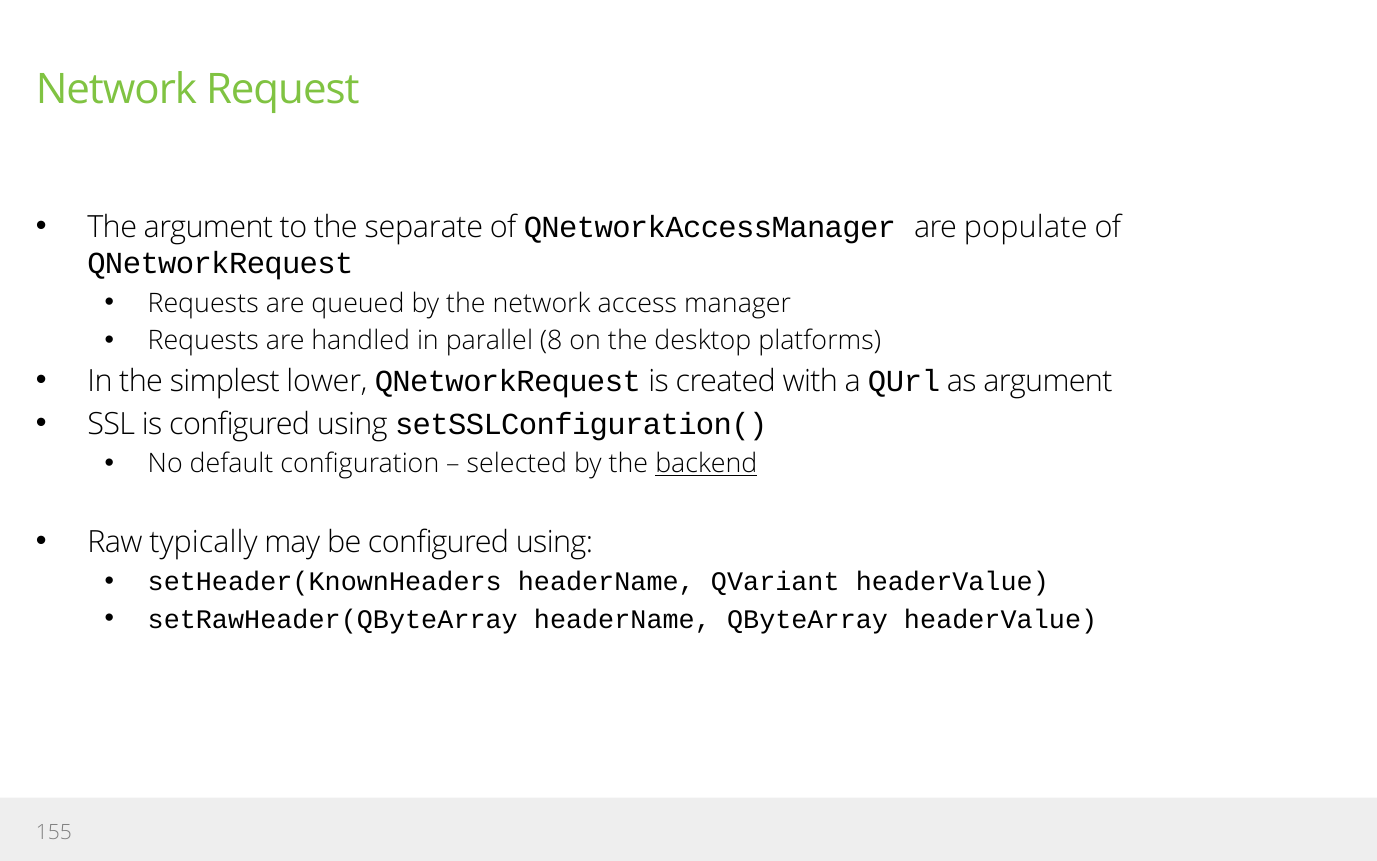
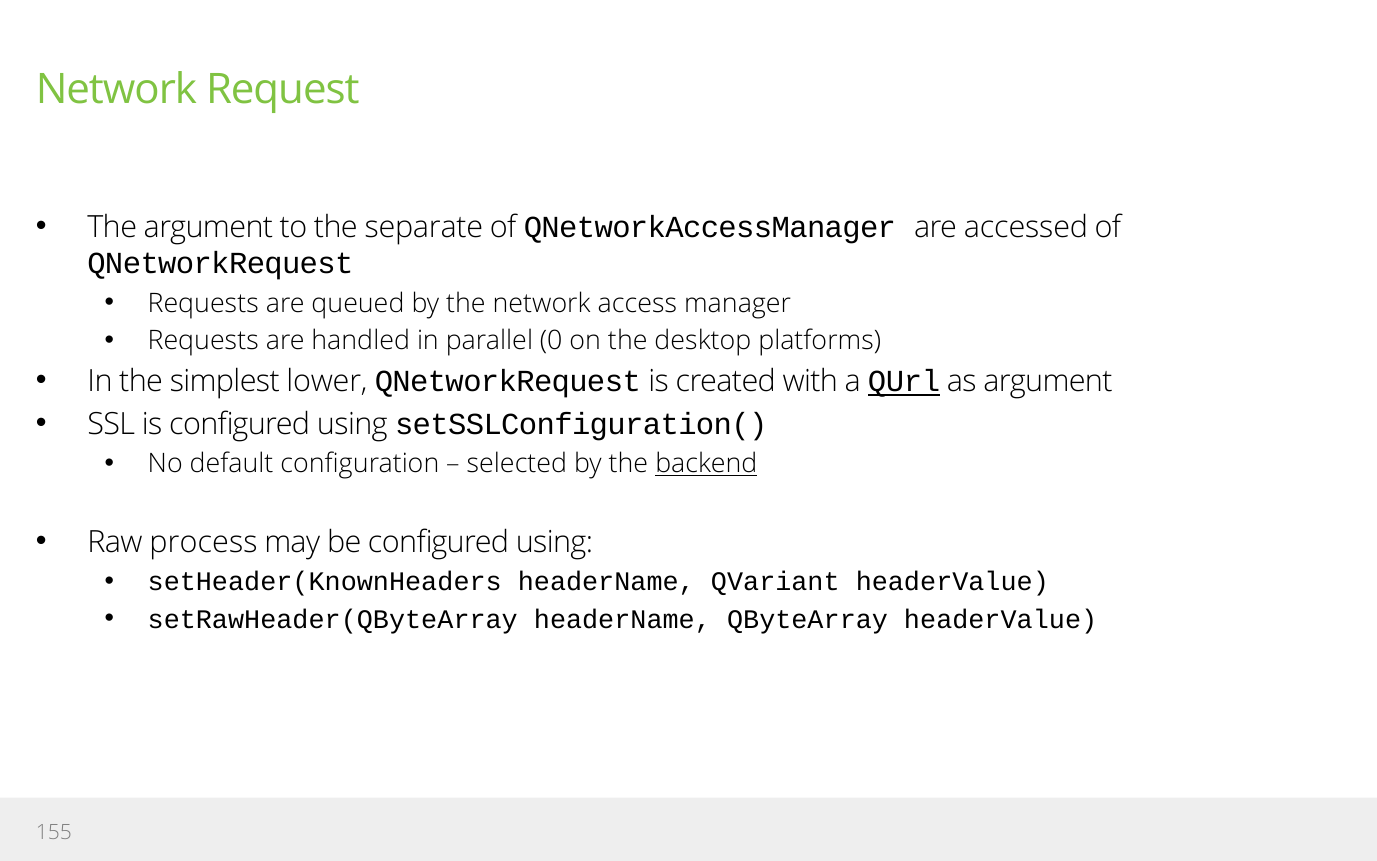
populate: populate -> accessed (1026, 227)
8: 8 -> 0 (551, 341)
QUrl underline: none -> present (904, 381)
typically: typically -> process (203, 542)
